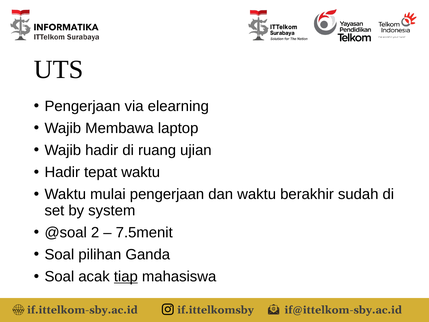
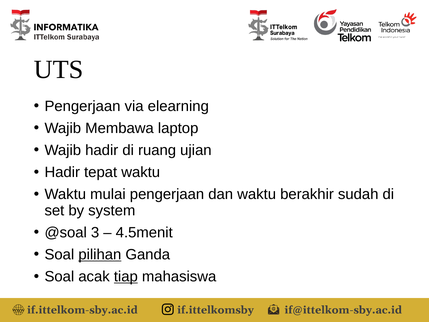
2: 2 -> 3 (95, 232)
7.5menit: 7.5menit -> 4.5menit (144, 232)
pilihan underline: none -> present (100, 254)
